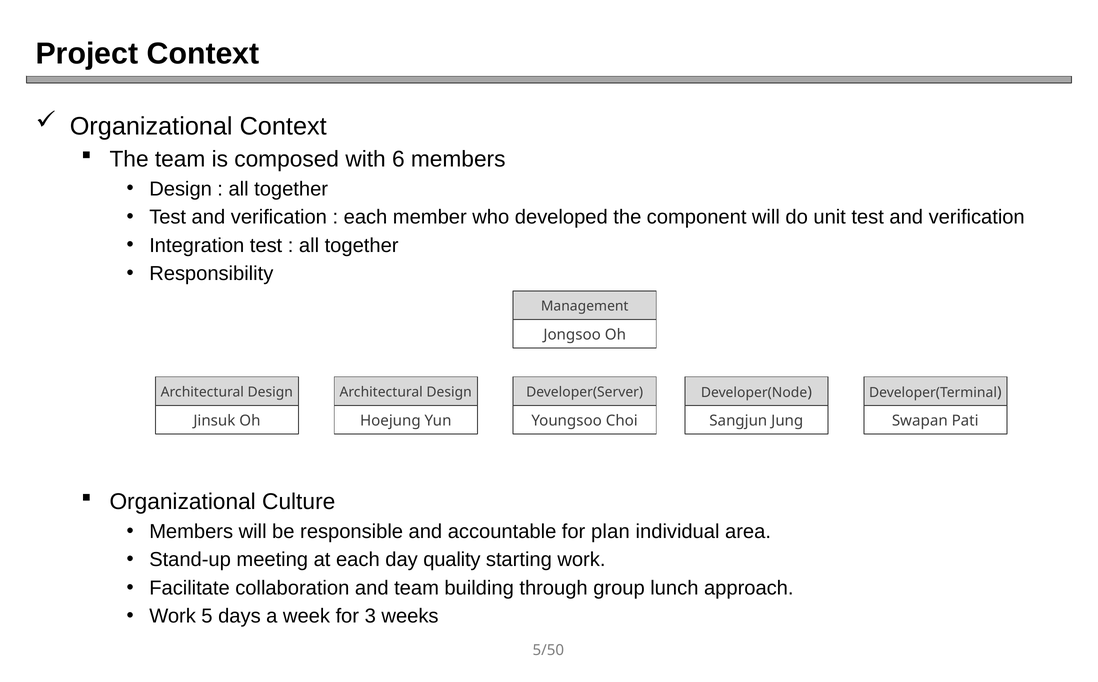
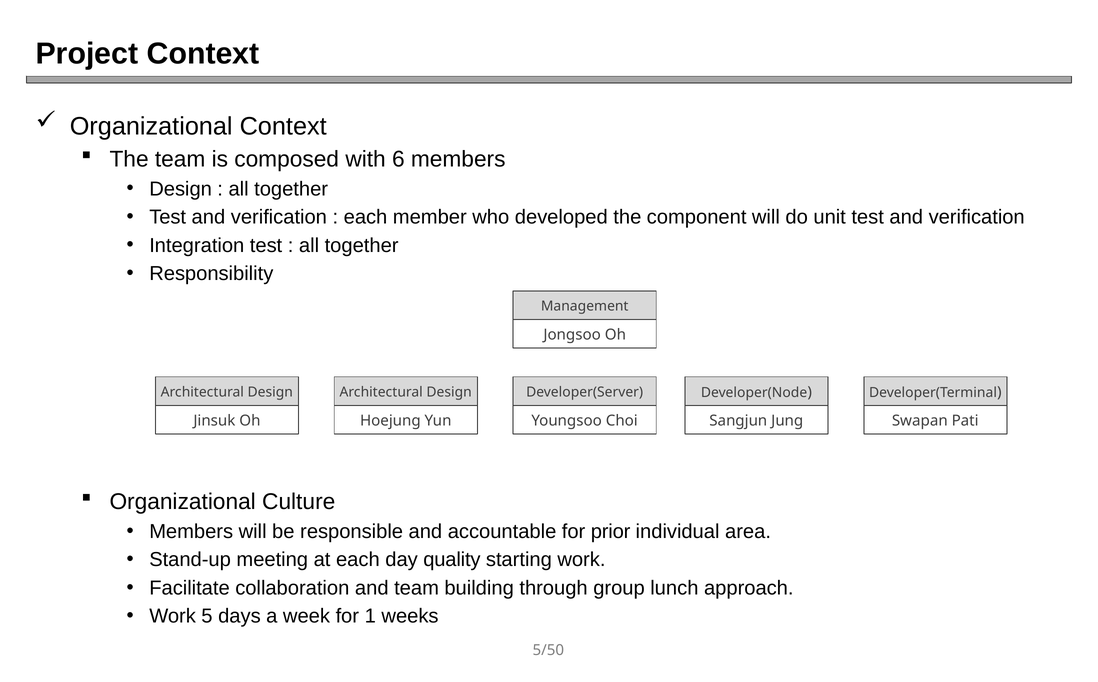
plan: plan -> prior (611, 531)
3: 3 -> 1 (370, 616)
